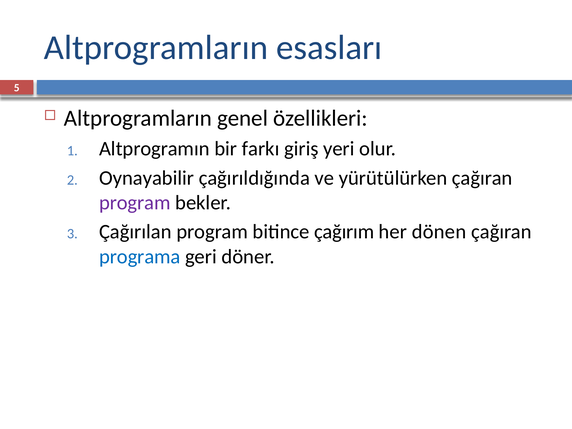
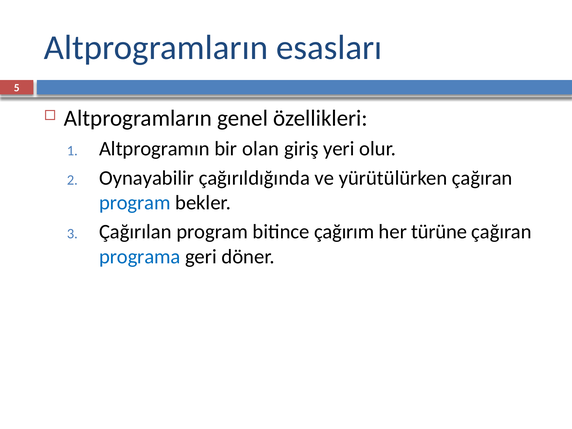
farkı: farkı -> olan (261, 149)
program colour: purple -> blue (135, 203)
dönen: dönen -> türüne (439, 232)
